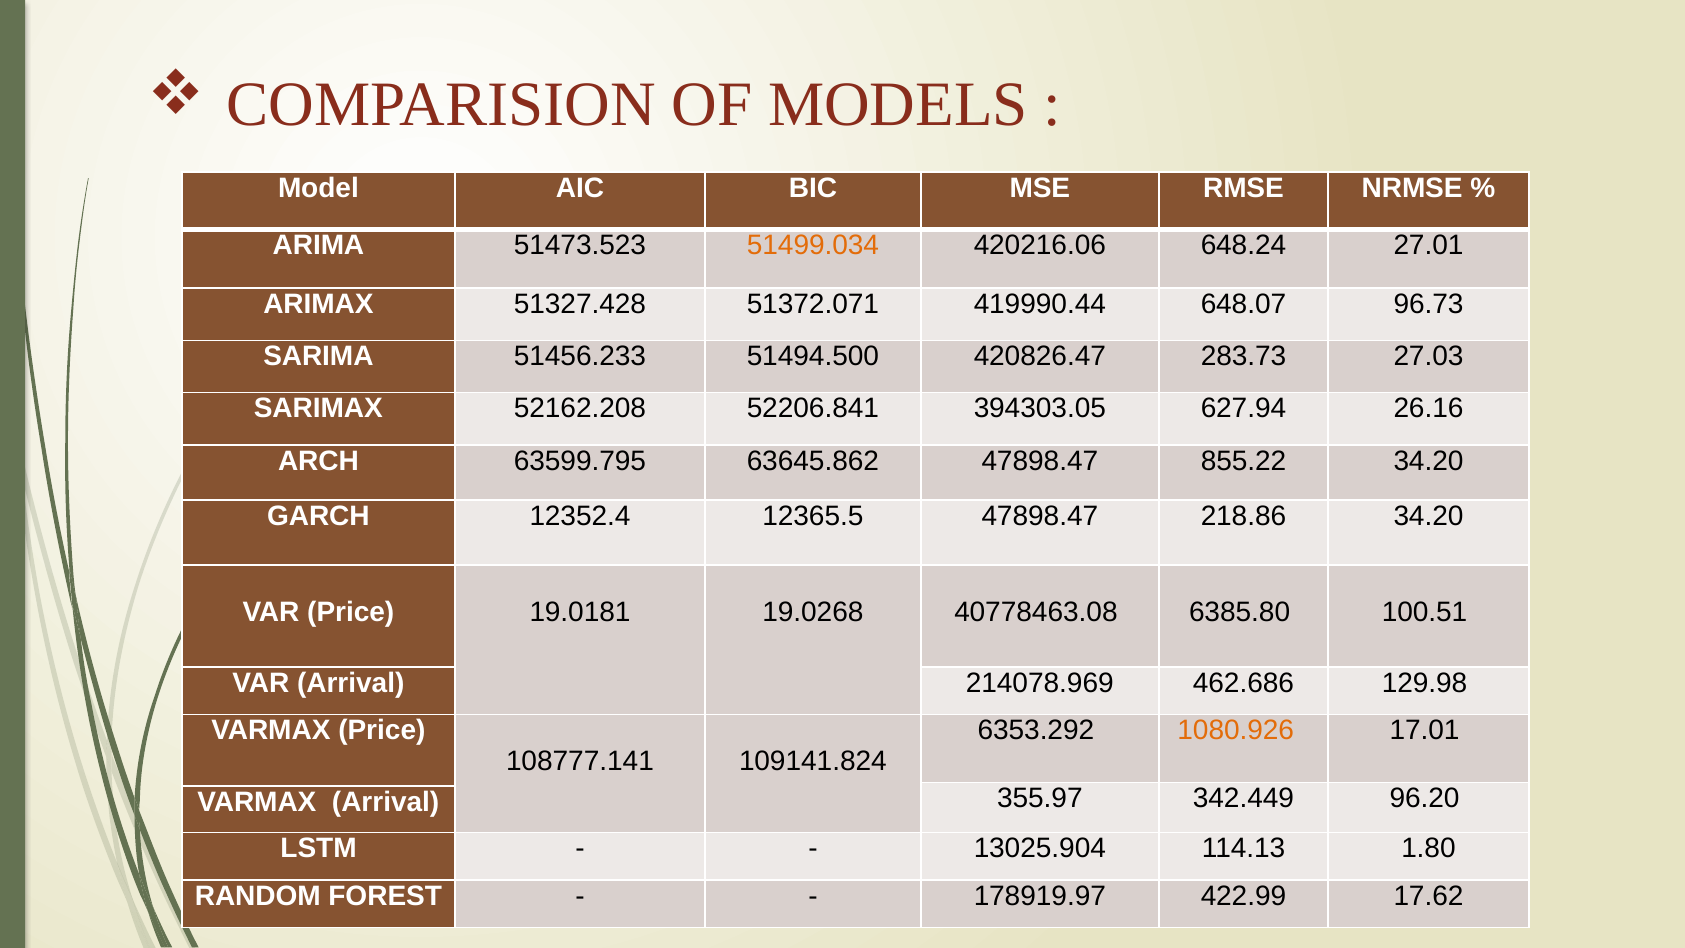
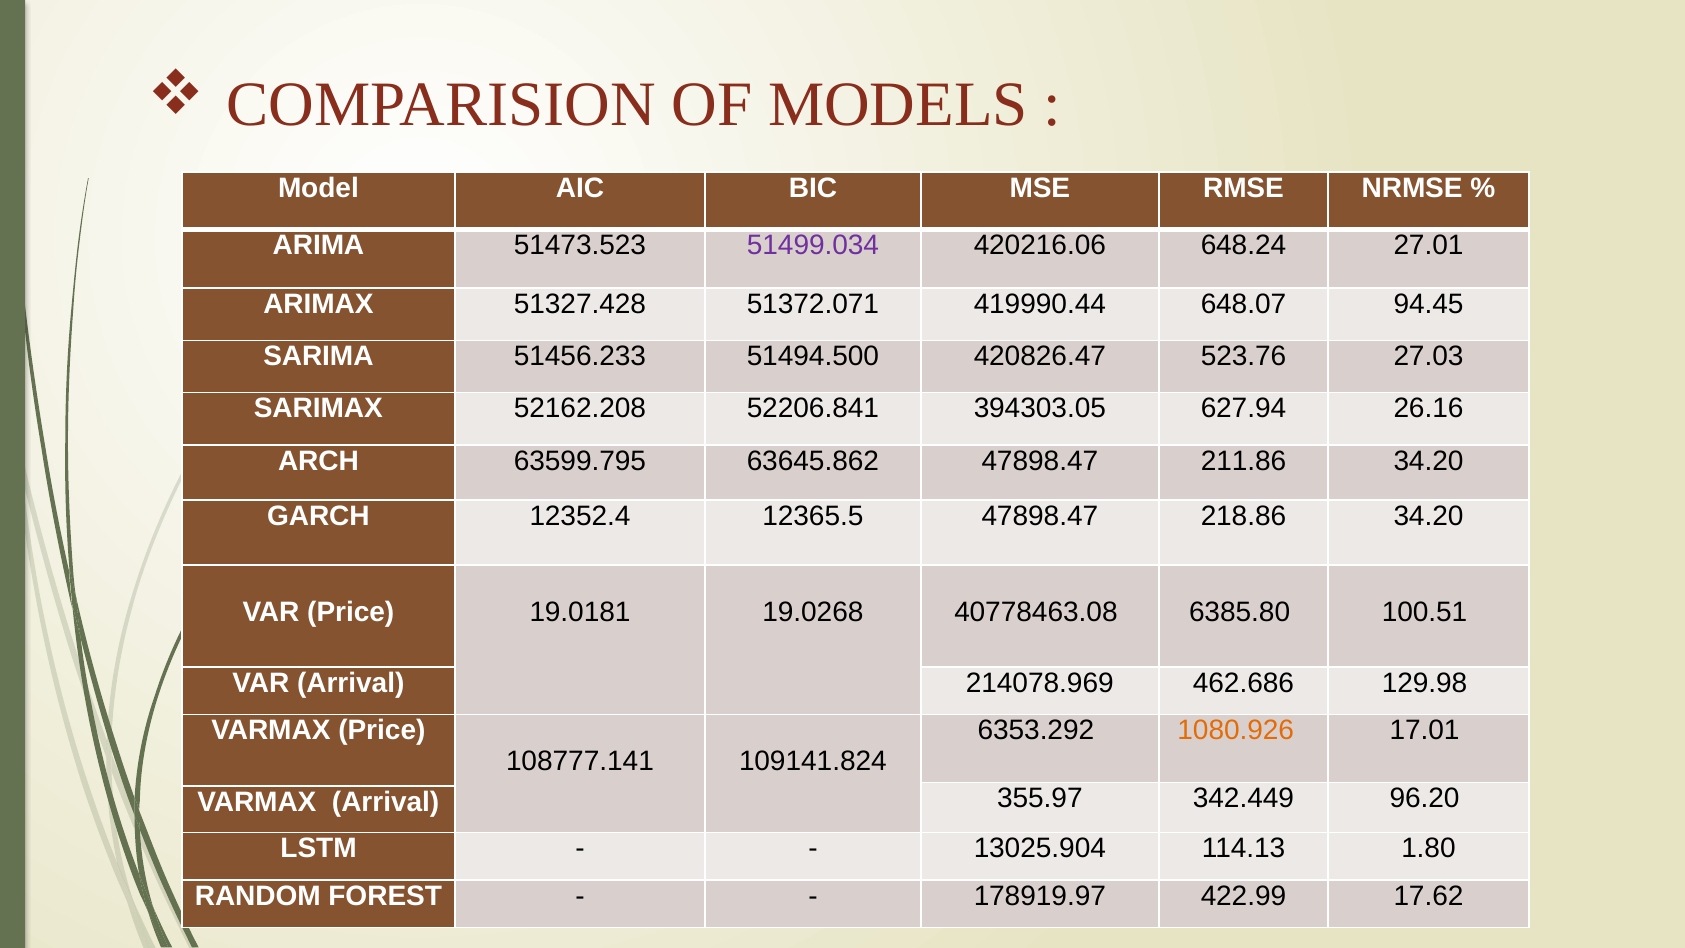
51499.034 colour: orange -> purple (813, 245)
96.73: 96.73 -> 94.45 (1429, 304)
283.73: 283.73 -> 523.76 (1244, 356)
855.22: 855.22 -> 211.86 (1244, 461)
